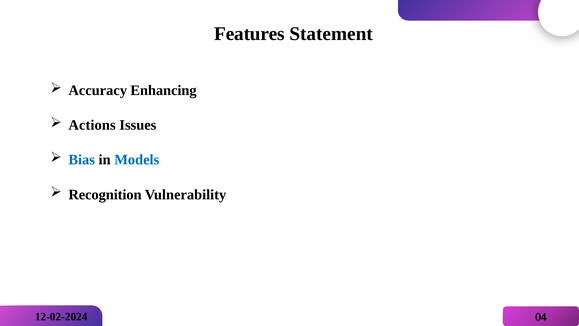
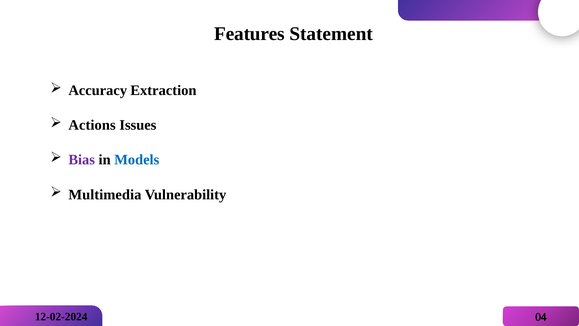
Enhancing: Enhancing -> Extraction (163, 90)
Bias colour: blue -> purple (82, 160)
Recognition: Recognition -> Multimedia (105, 194)
